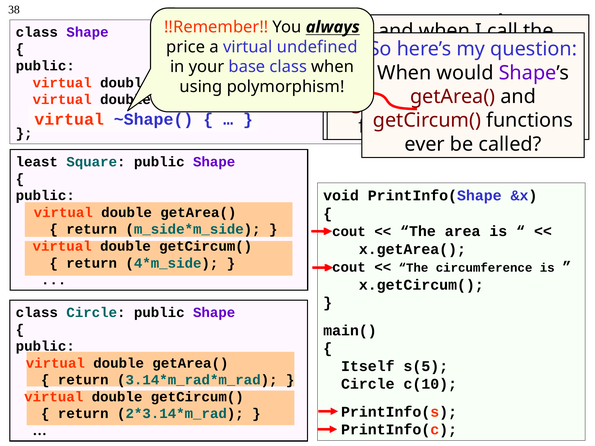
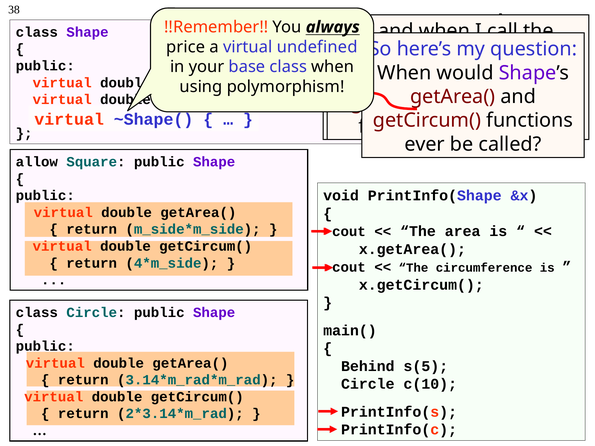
least: least -> allow (37, 162)
Itself: Itself -> Behind (368, 366)
